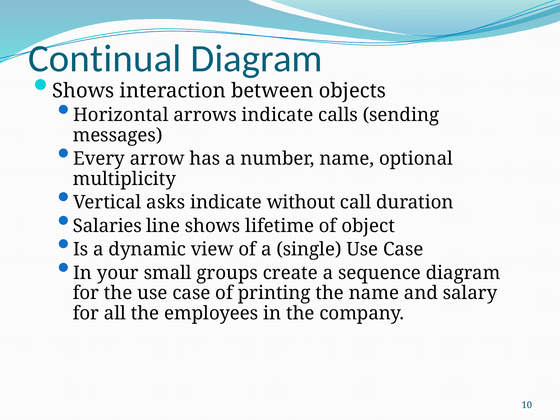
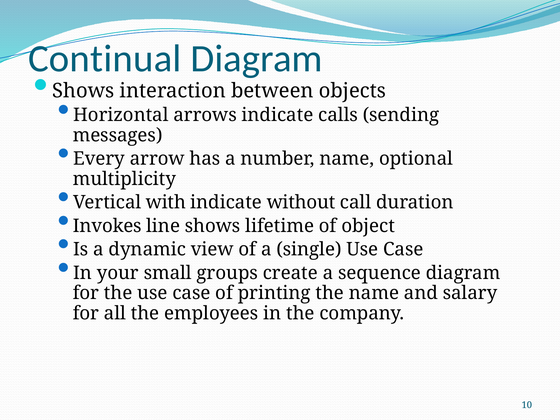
asks: asks -> with (166, 202)
Salaries: Salaries -> Invokes (107, 226)
